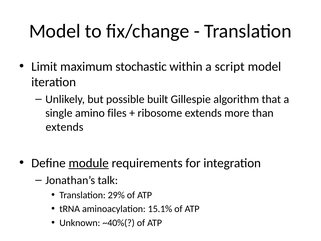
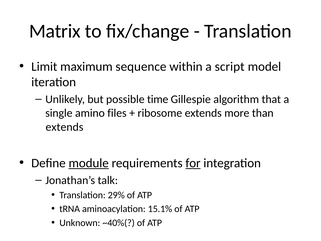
Model: Model -> Matrix (55, 31)
stochastic: stochastic -> sequence (141, 66)
built: built -> time (158, 99)
for underline: none -> present (193, 163)
